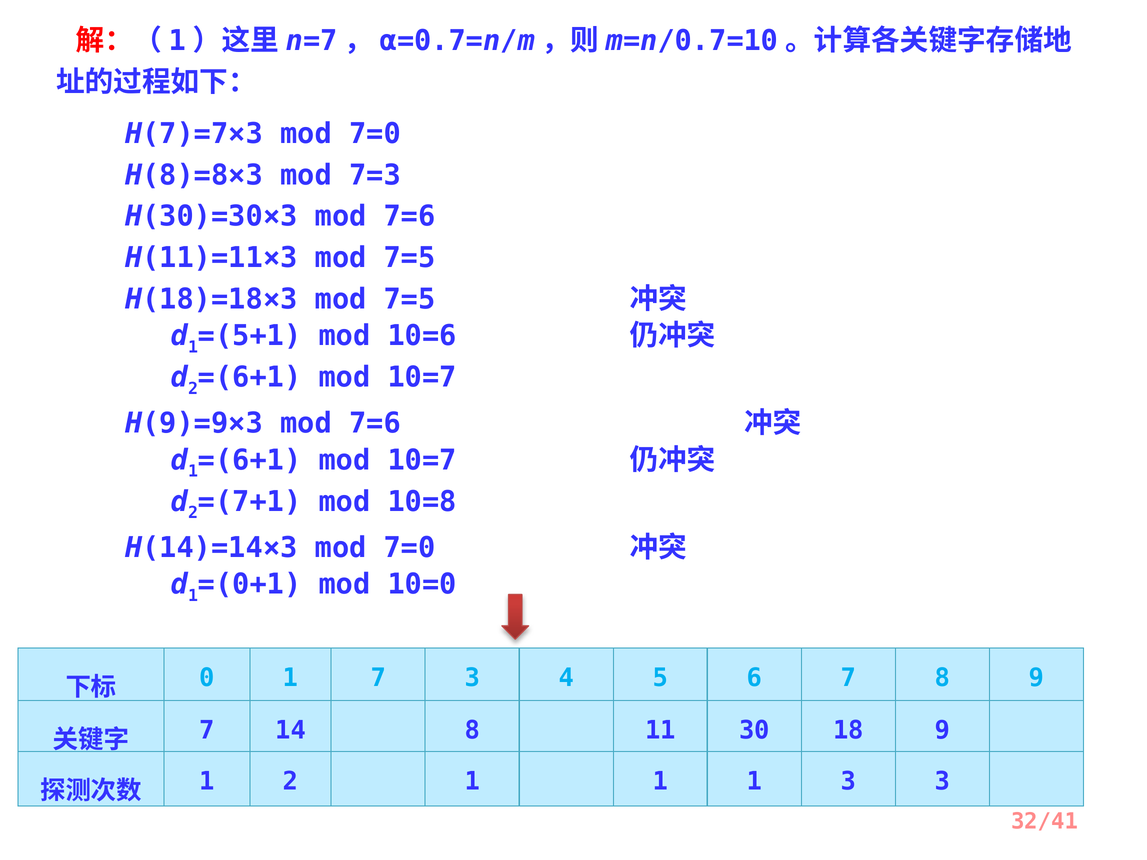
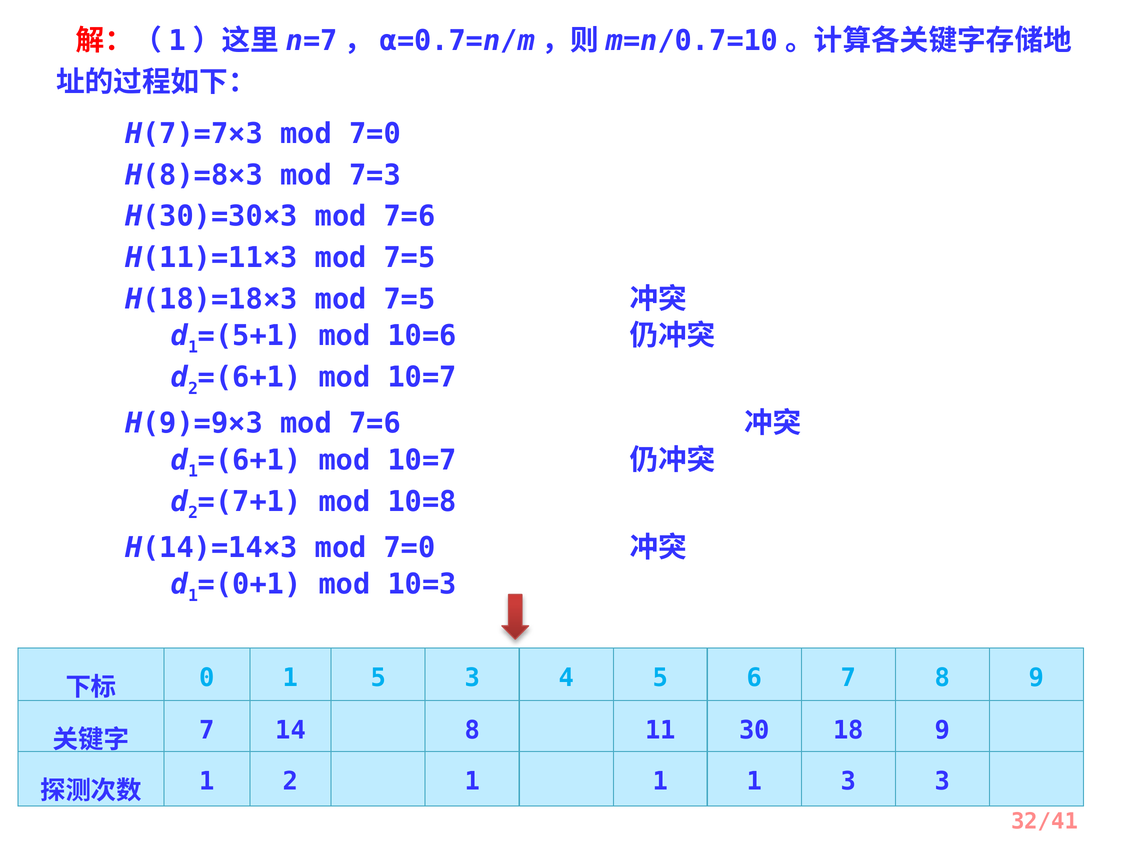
10=0: 10=0 -> 10=3 (422, 585)
1 7: 7 -> 5 (378, 678)
